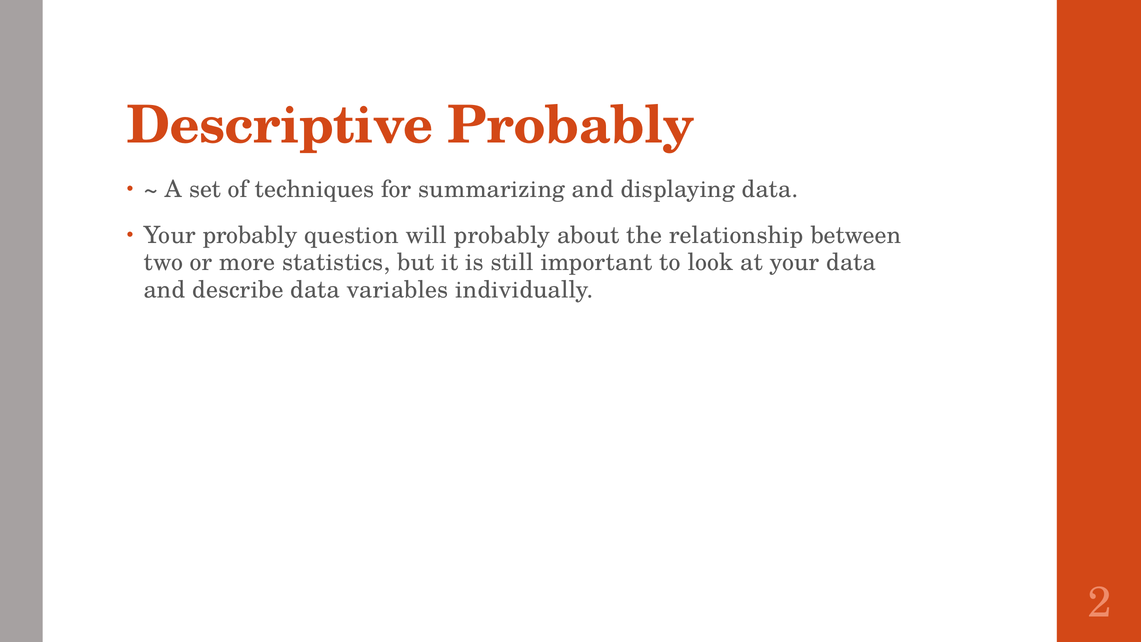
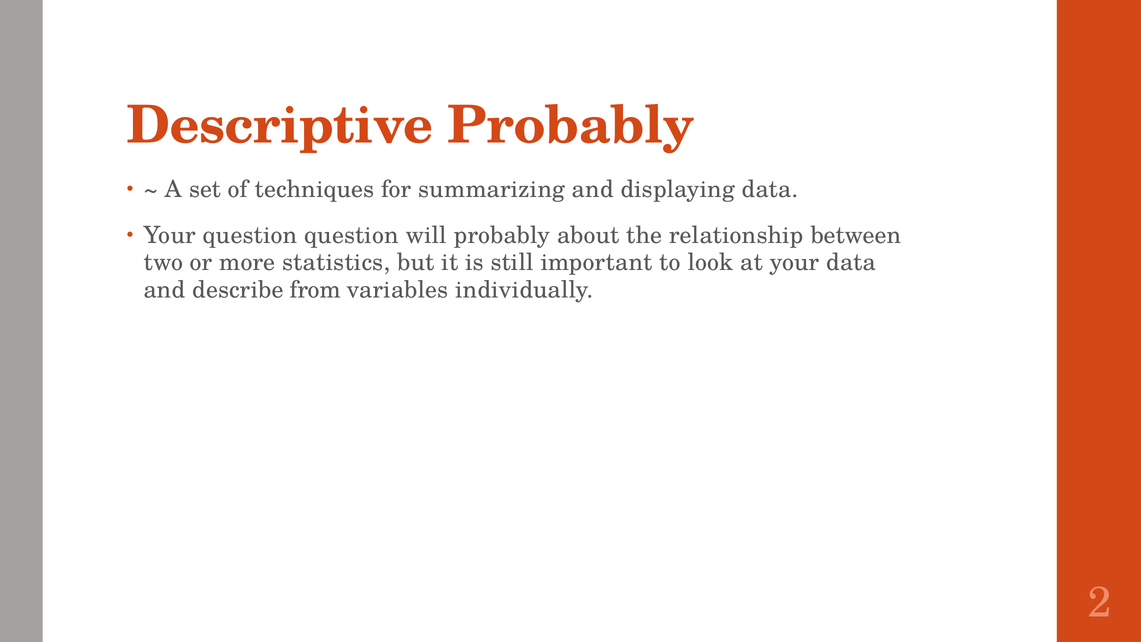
Your probably: probably -> question (250, 235)
describe data: data -> from (315, 290)
